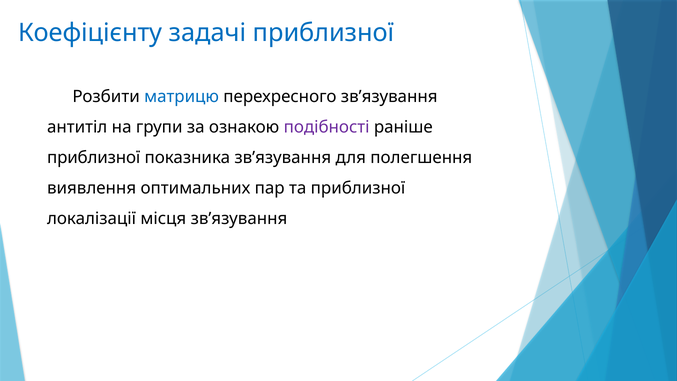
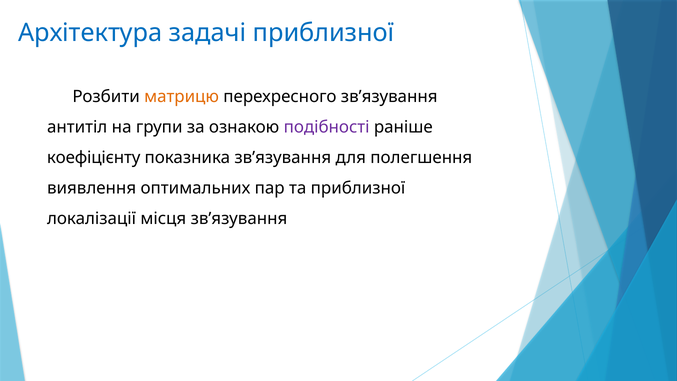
Коефіцієнту: Коефіцієнту -> Архітектура (90, 33)
матрицю colour: blue -> orange (182, 96)
приблизної: приблизної -> коефіцієнту (94, 157)
